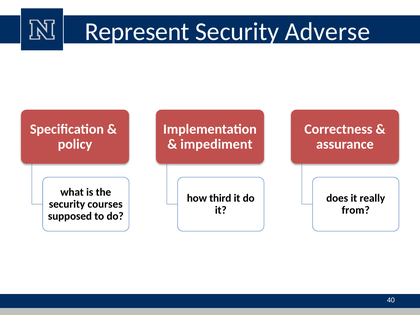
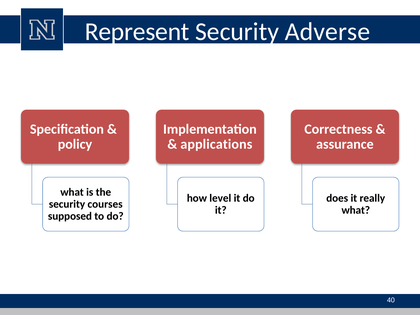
impediment: impediment -> applications (216, 144)
third: third -> level (220, 198)
from: from -> what (356, 210)
